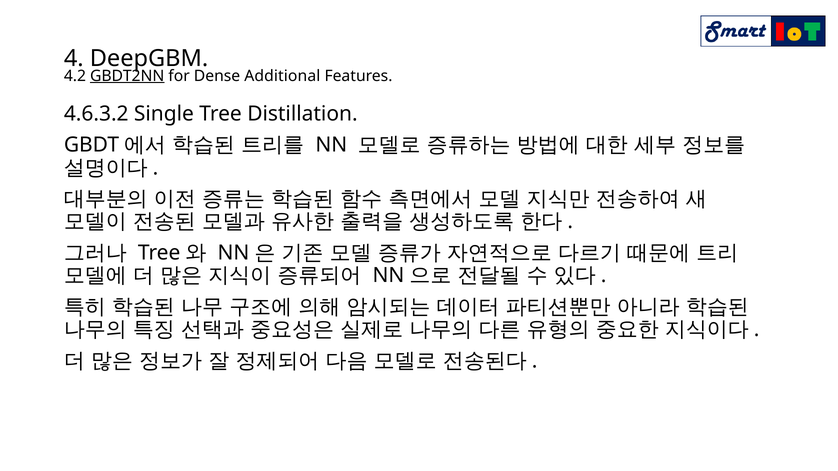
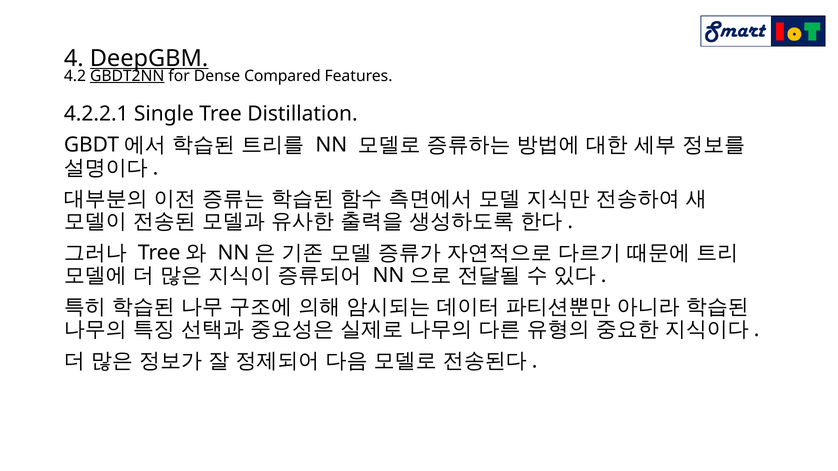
DeepGBM underline: none -> present (149, 58)
Additional: Additional -> Compared (282, 76)
4.6.3.2: 4.6.3.2 -> 4.2.2.1 (96, 114)
